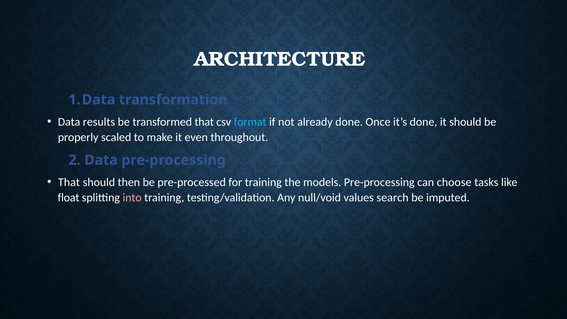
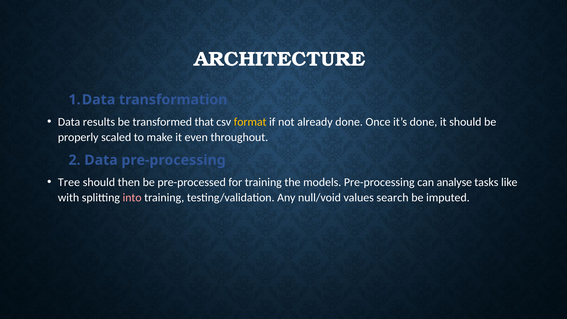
format colour: light blue -> yellow (250, 122)
That: That -> Tree (69, 182)
choose: choose -> analyse (454, 182)
float: float -> with (69, 198)
